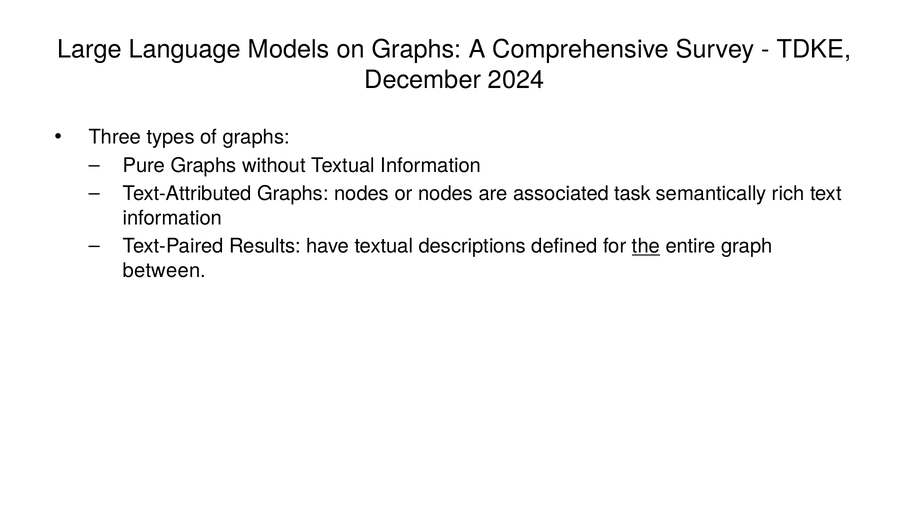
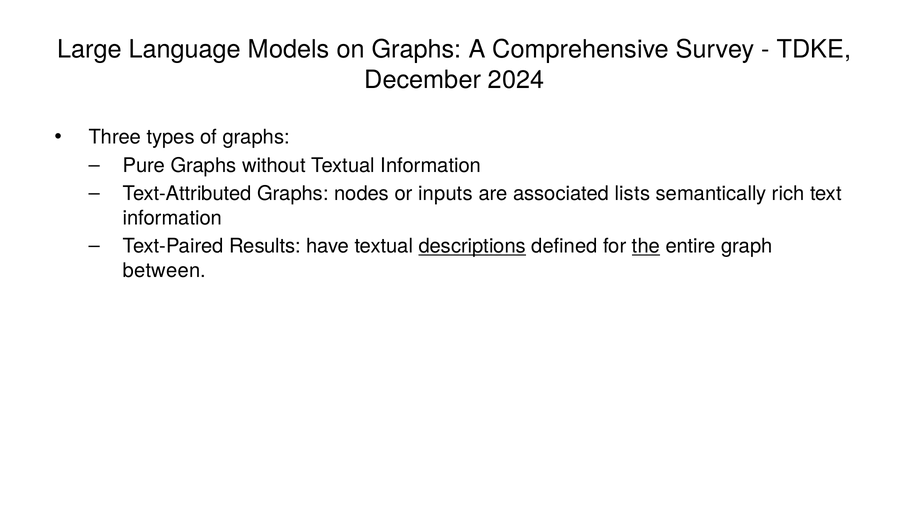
or nodes: nodes -> inputs (445, 194)
task: task -> lists (632, 194)
descriptions underline: none -> present (472, 246)
